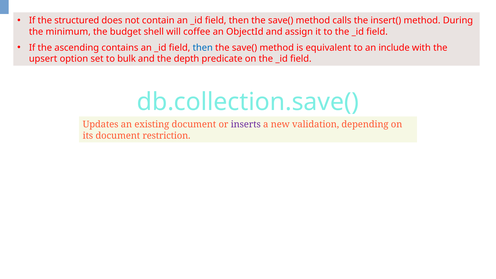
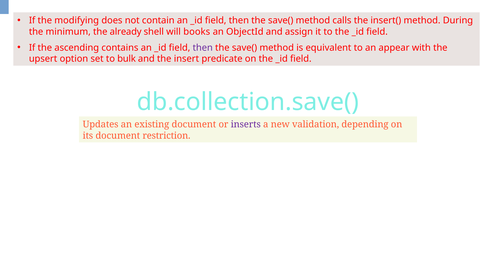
structured: structured -> modifying (77, 20)
budget: budget -> already (126, 32)
coffee: coffee -> books (197, 32)
then colour: blue -> purple (203, 48)
include: include -> appear (394, 48)
depth: depth -> insert (186, 59)
